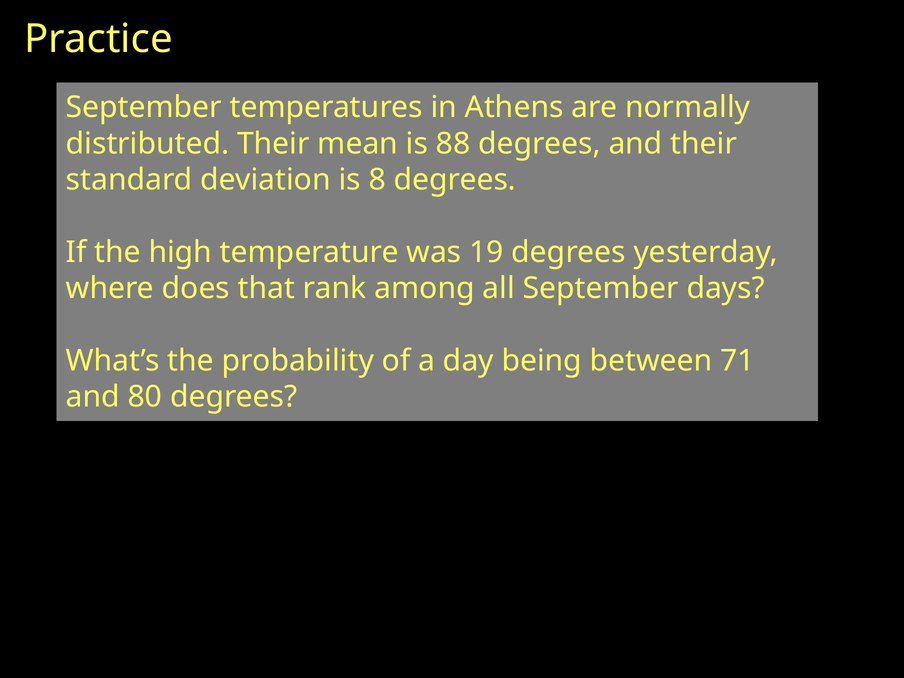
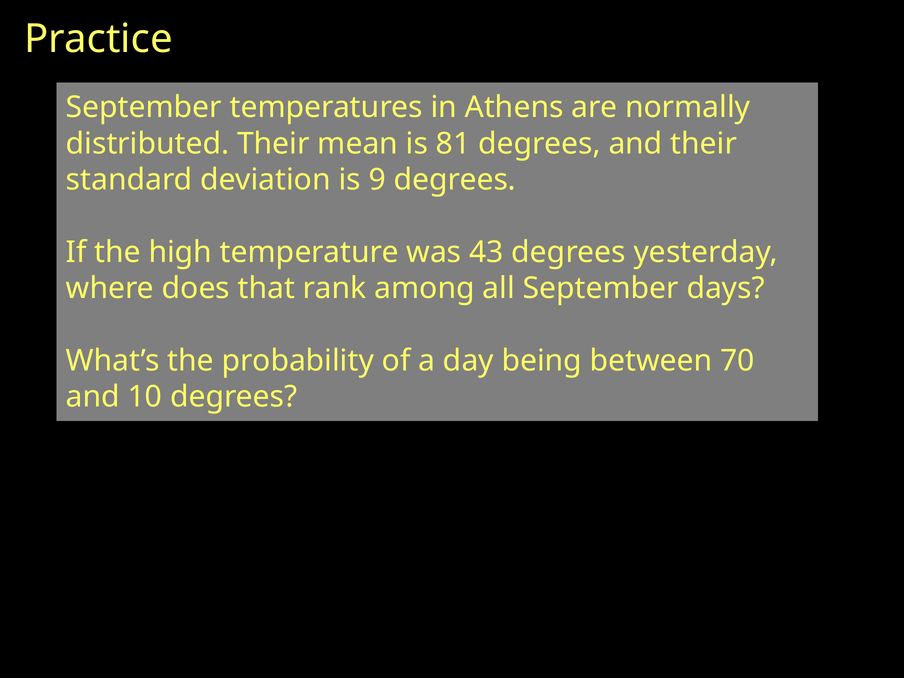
88: 88 -> 81 (453, 144)
8: 8 -> 9 (377, 180)
19: 19 -> 43 (486, 252)
71: 71 -> 70 (737, 361)
80: 80 -> 10 (145, 397)
